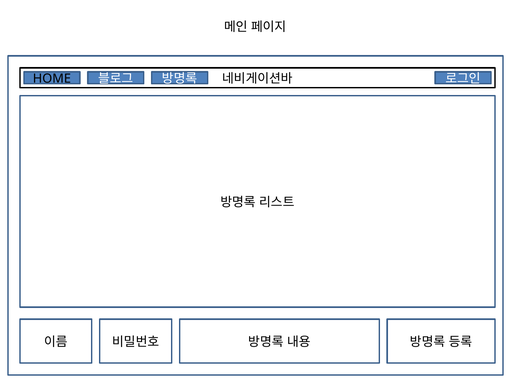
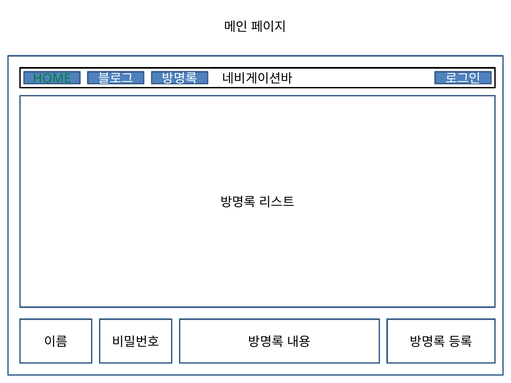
HOME colour: black -> green (52, 79)
